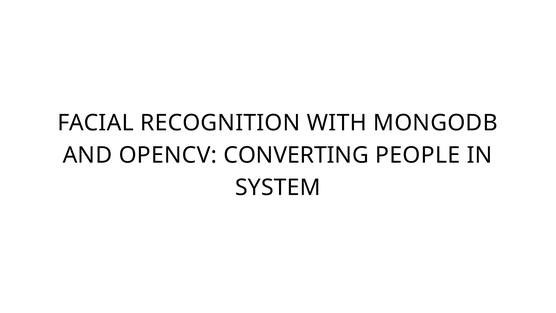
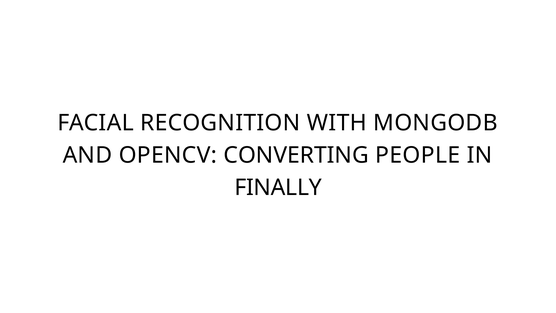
SYSTEM: SYSTEM -> FINALLY (278, 188)
